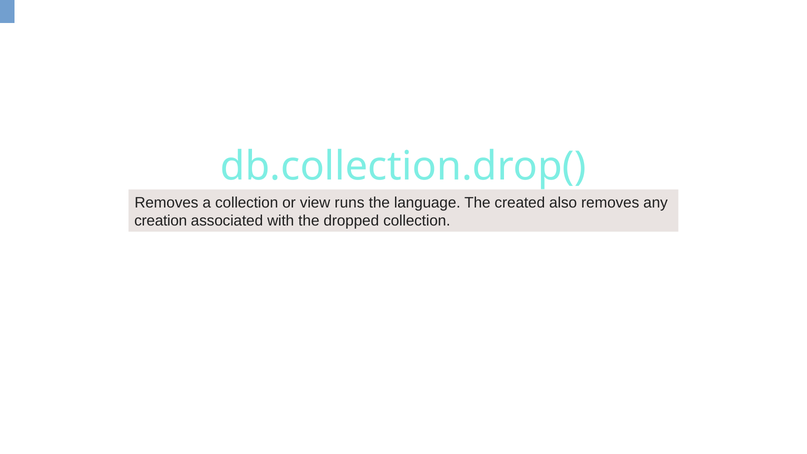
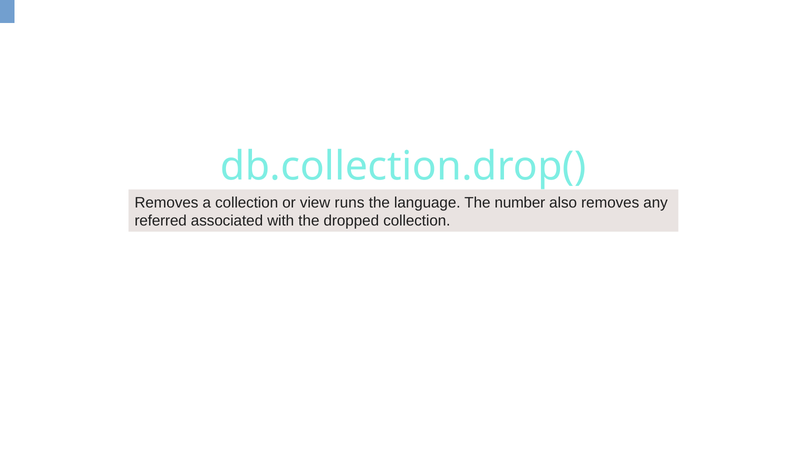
created: created -> number (520, 203)
creation: creation -> referred (161, 221)
